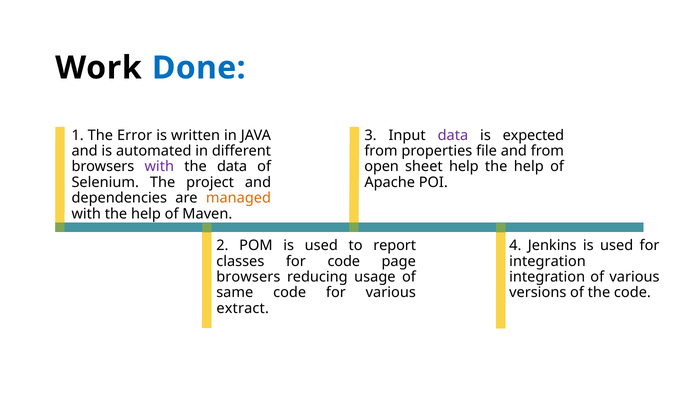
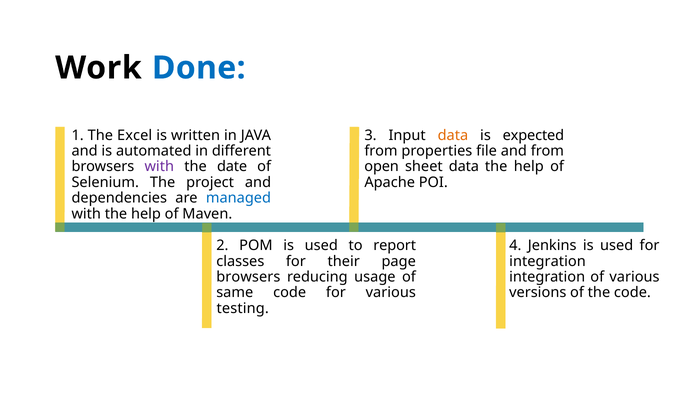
Error: Error -> Excel (135, 135)
data colour: purple -> orange (453, 135)
the data: data -> date (232, 167)
sheet help: help -> data (464, 166)
managed colour: orange -> blue (238, 198)
for code: code -> their (344, 261)
extract: extract -> testing (243, 308)
